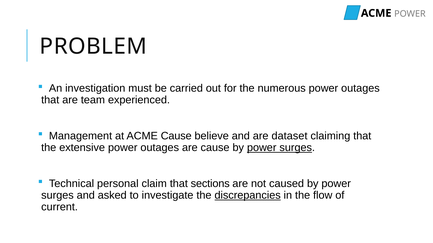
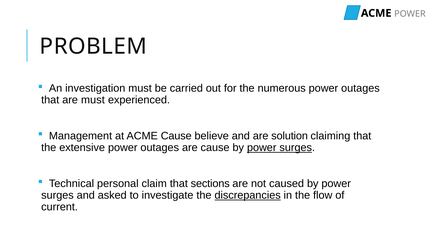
are team: team -> must (93, 100)
dataset: dataset -> solution (290, 136)
